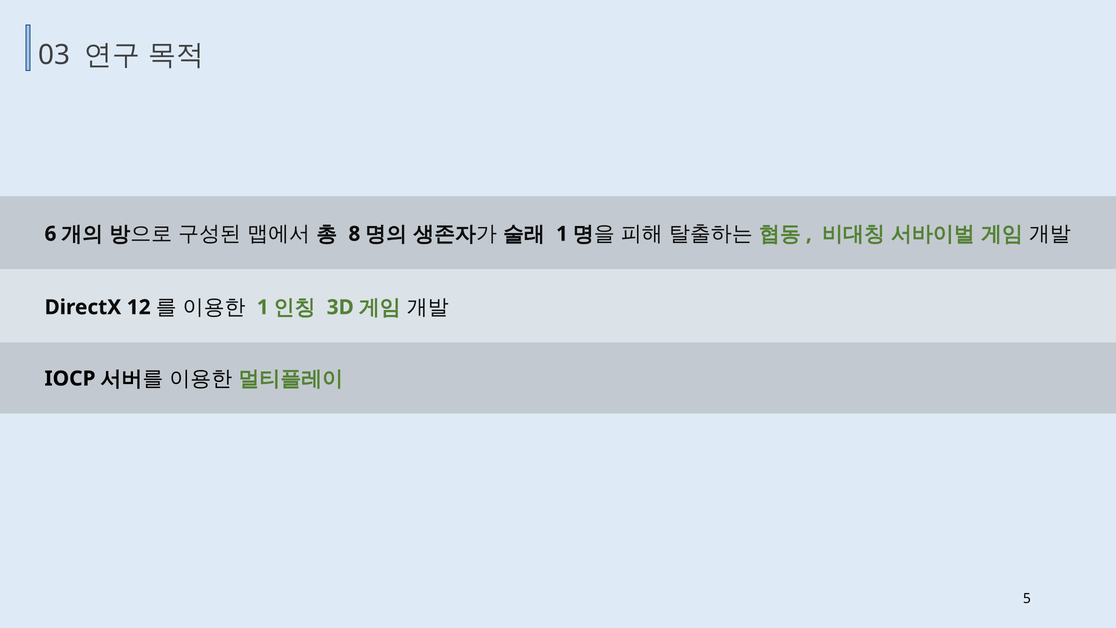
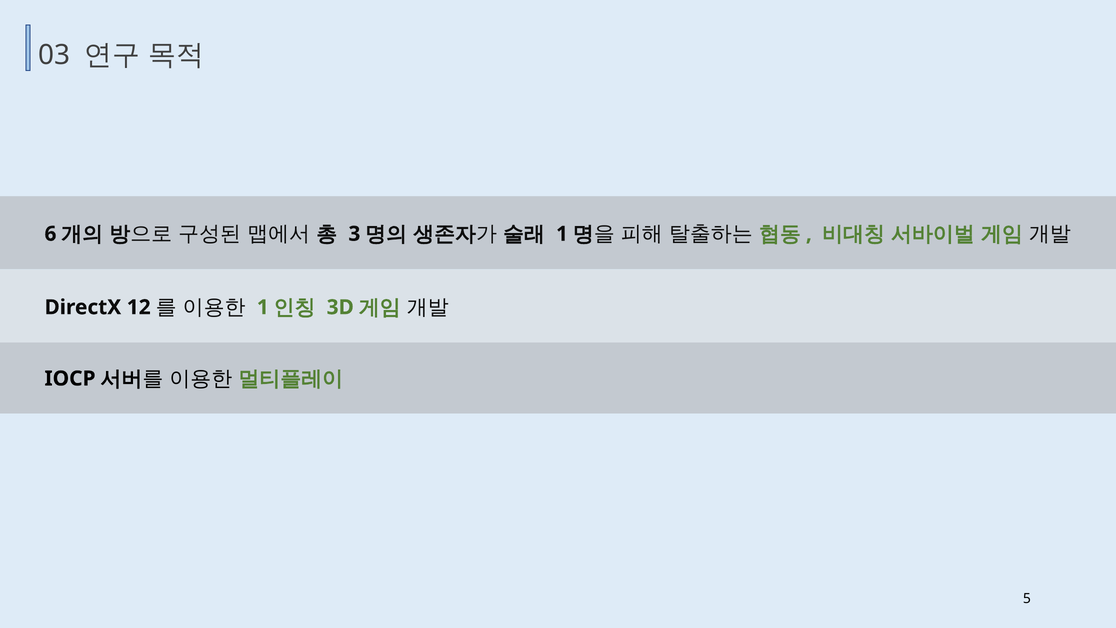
8: 8 -> 3 (354, 234)
